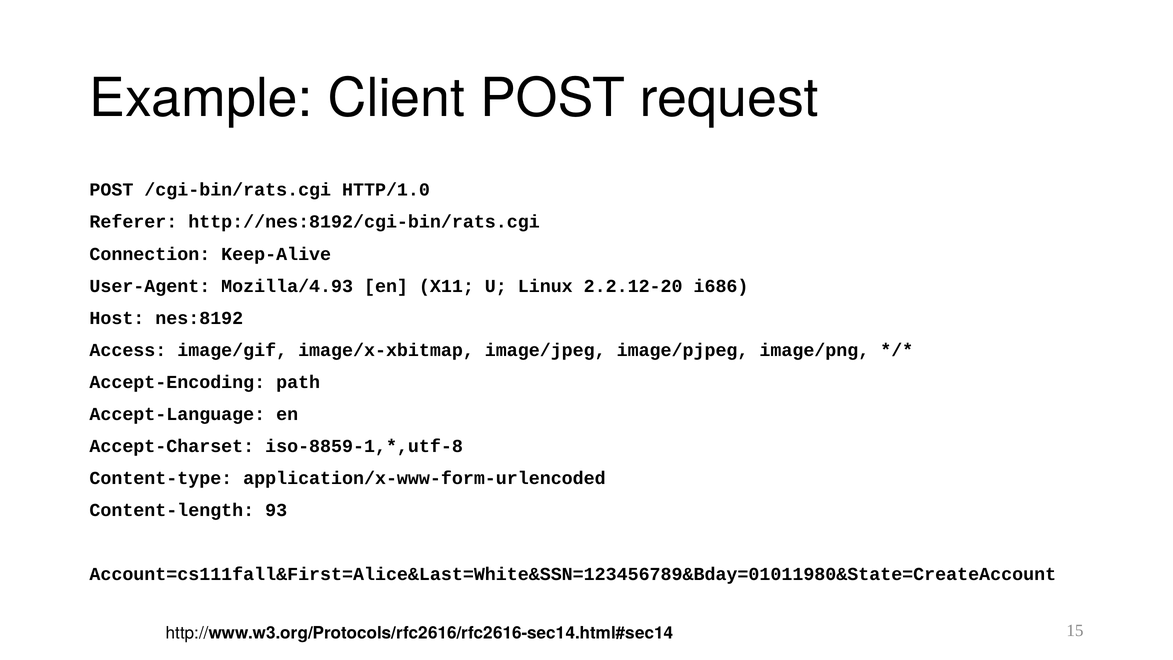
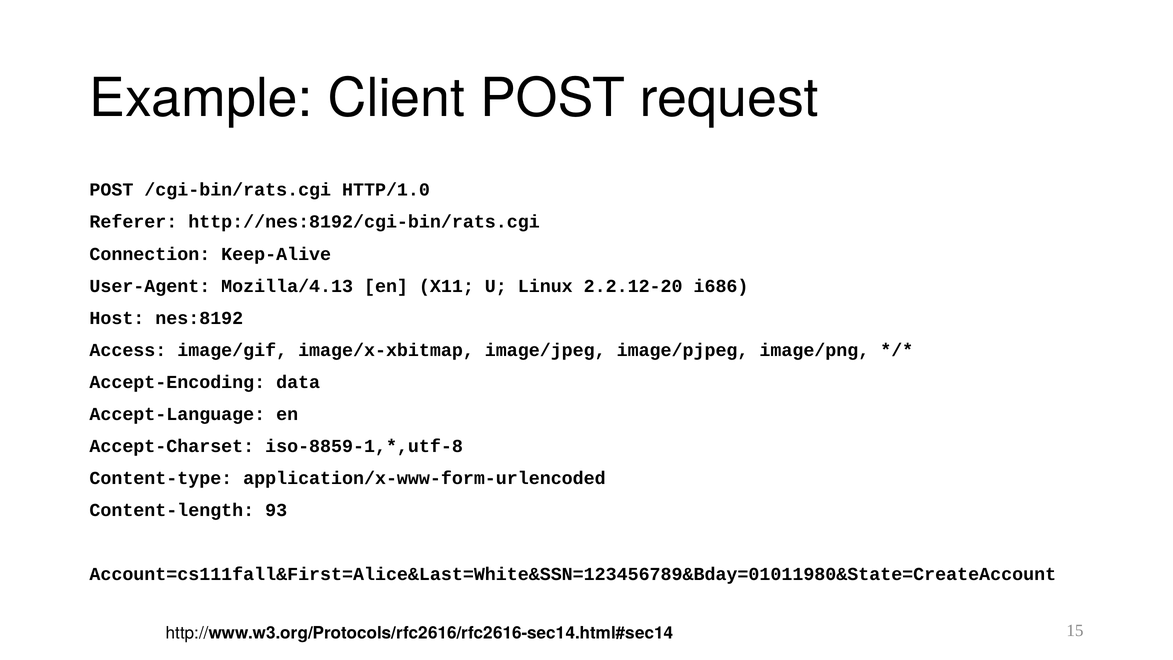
Mozilla/4.93: Mozilla/4.93 -> Mozilla/4.13 (287, 286)
path: path -> data (298, 382)
